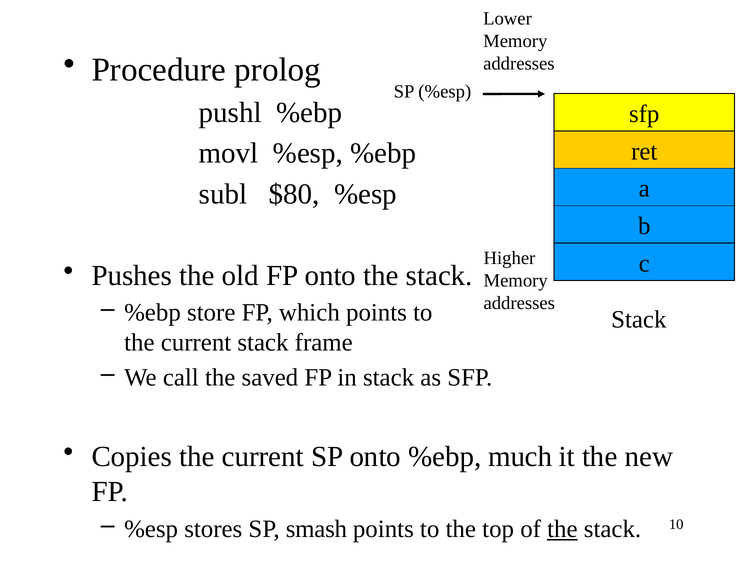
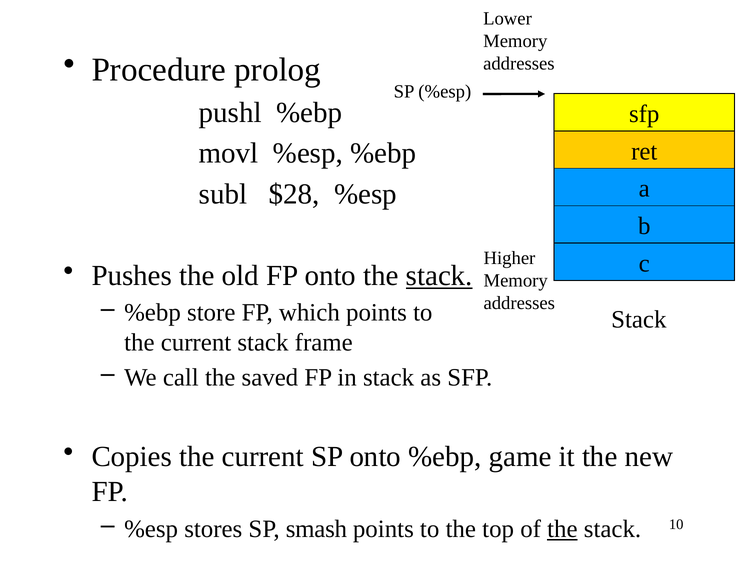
$80: $80 -> $28 (294, 194)
stack underline: none -> present (439, 275)
much: much -> game (520, 456)
